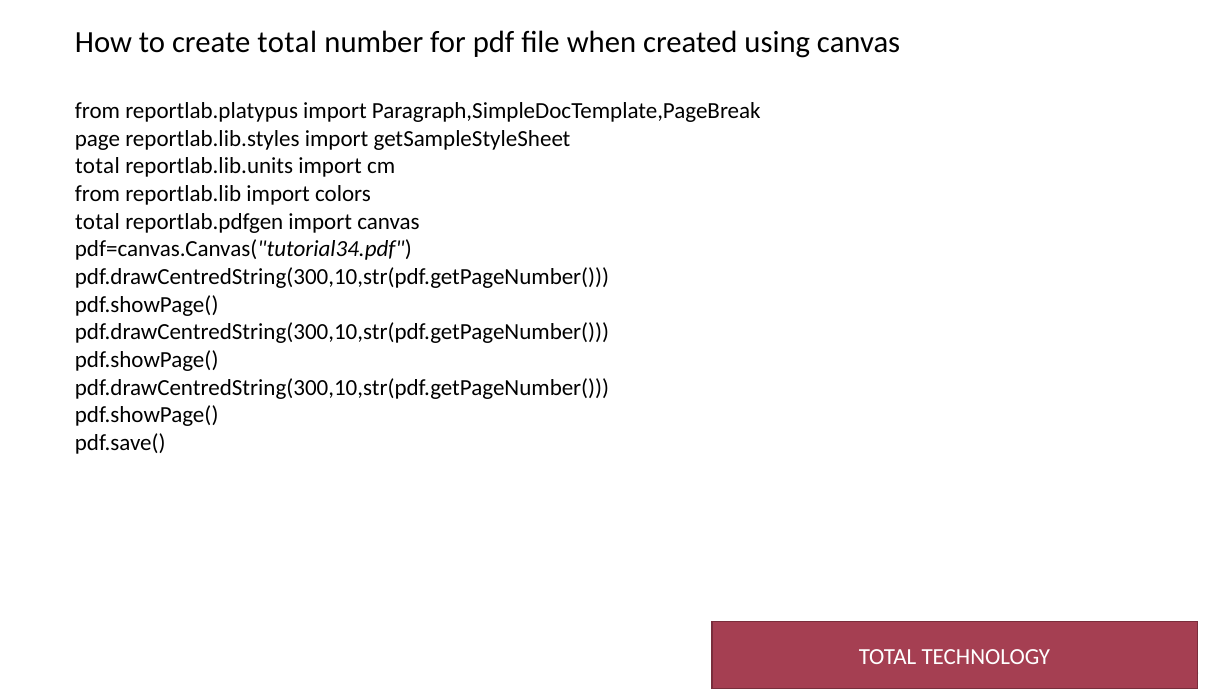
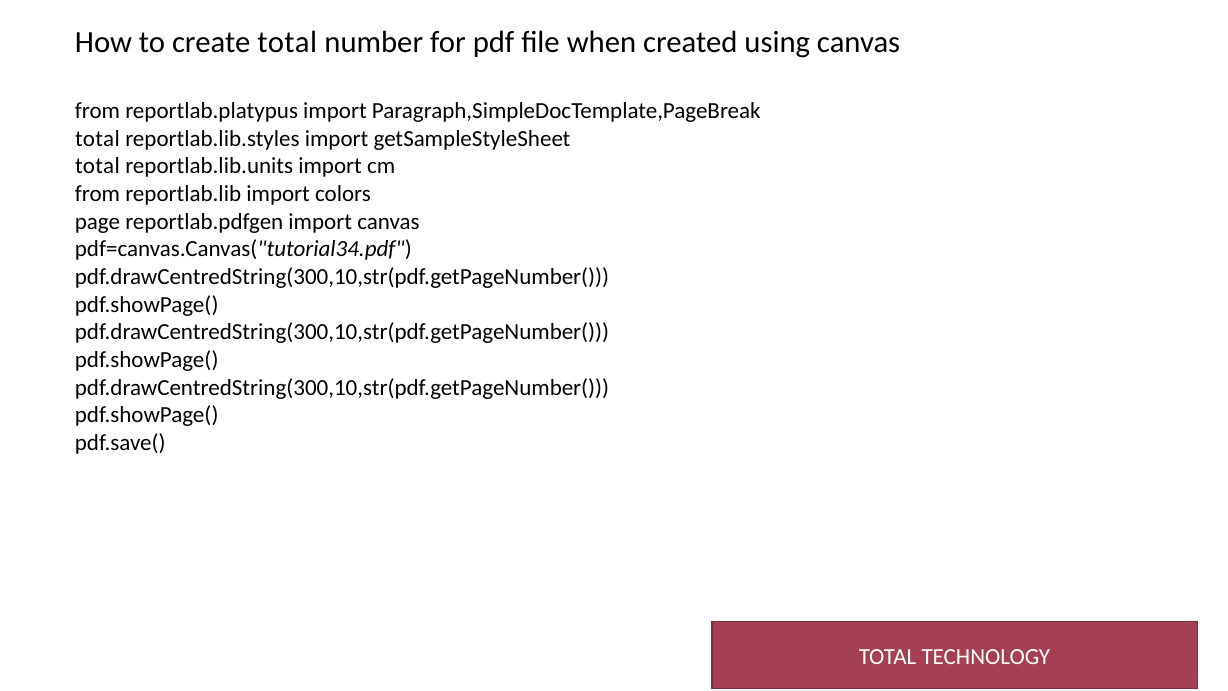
page: page -> total (97, 139)
total: total -> page (98, 222)
